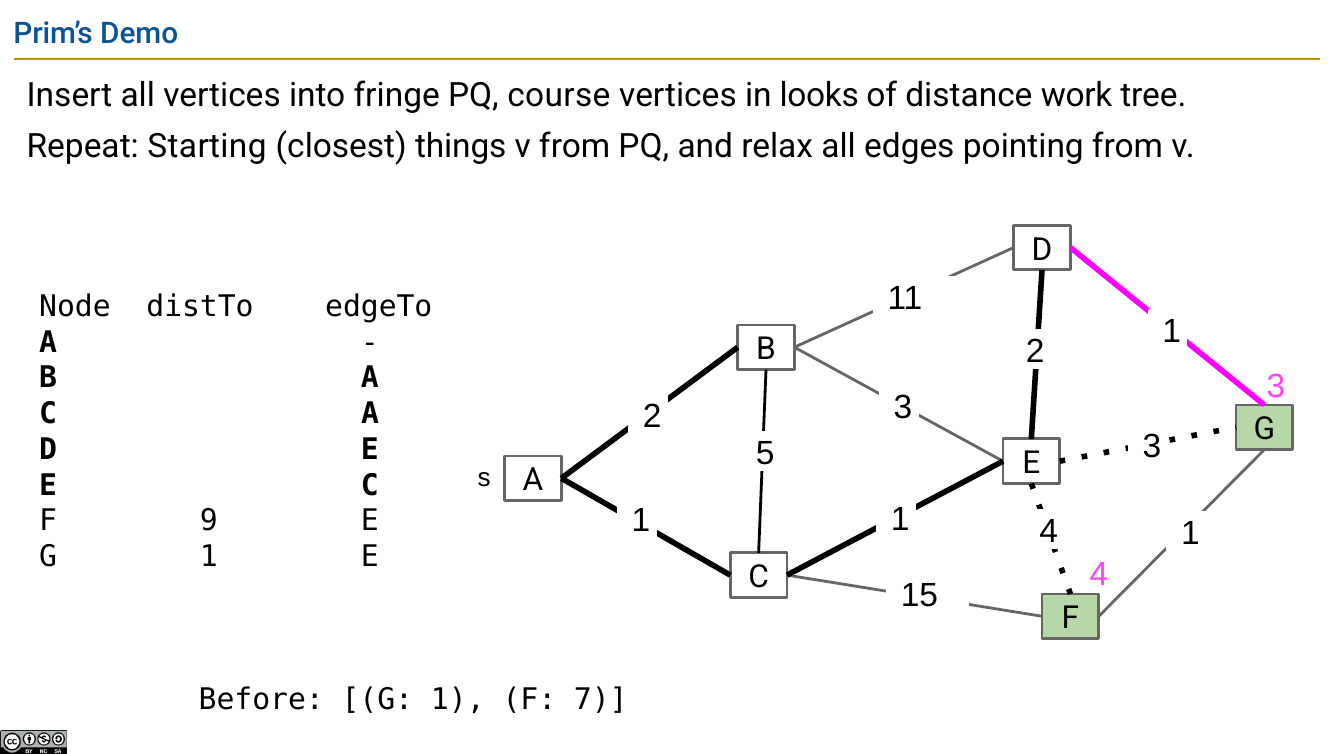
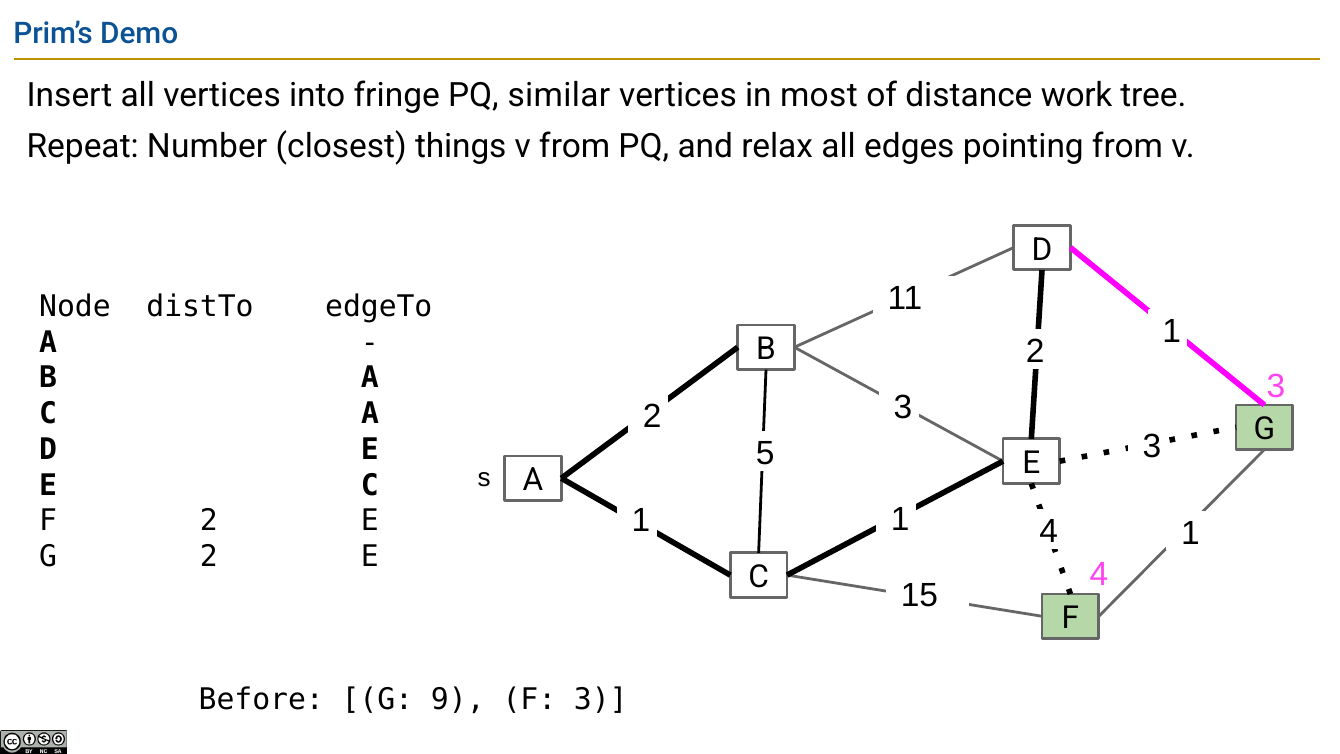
course: course -> similar (559, 95)
looks: looks -> most (819, 95)
Starting: Starting -> Number (207, 146)
F 9: 9 -> 2 (209, 521)
1: 1 -> 2 (209, 557)
1: 1 -> 9 (458, 699)
F 7: 7 -> 3 (601, 699)
